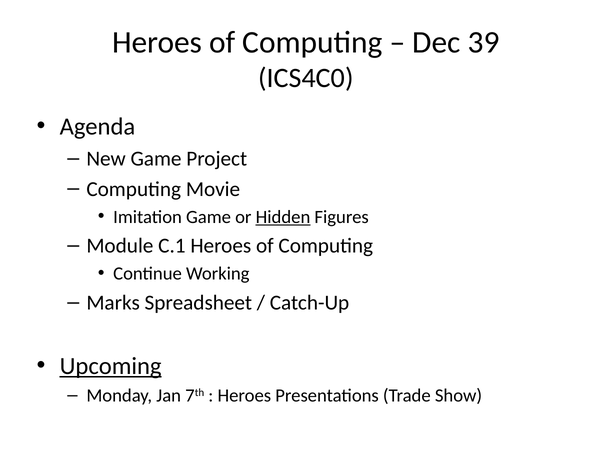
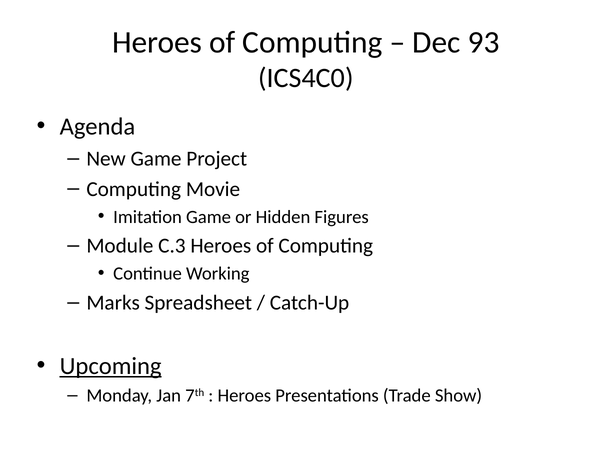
39: 39 -> 93 (484, 42)
Hidden underline: present -> none (283, 217)
C.1: C.1 -> C.3 (172, 246)
